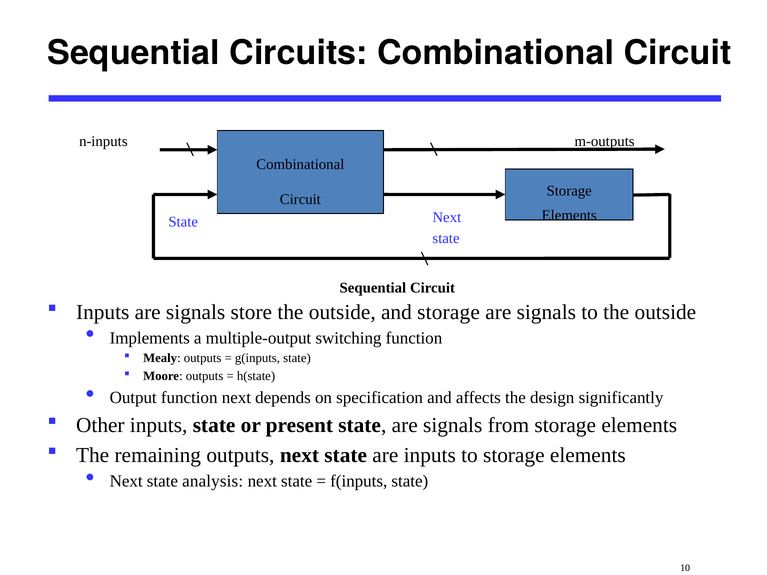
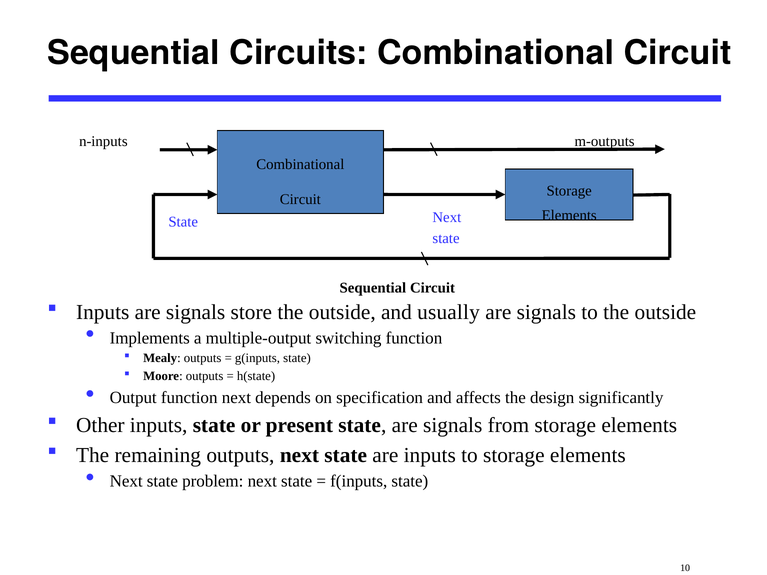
and storage: storage -> usually (449, 312)
analysis: analysis -> problem (213, 481)
